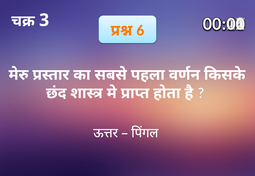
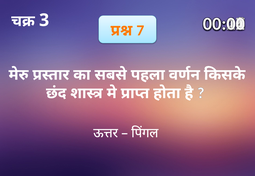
6: 6 -> 7 (140, 30)
